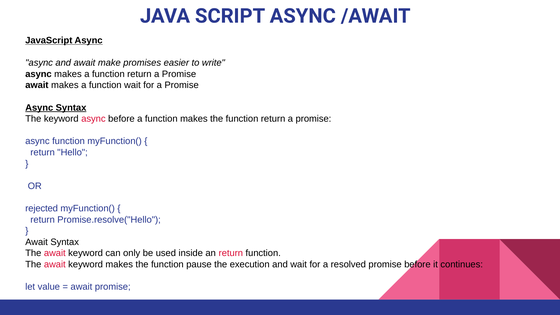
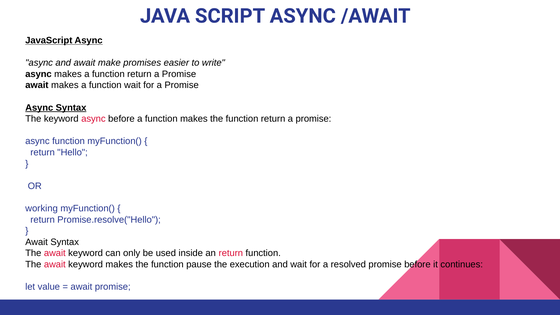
rejected: rejected -> working (42, 208)
